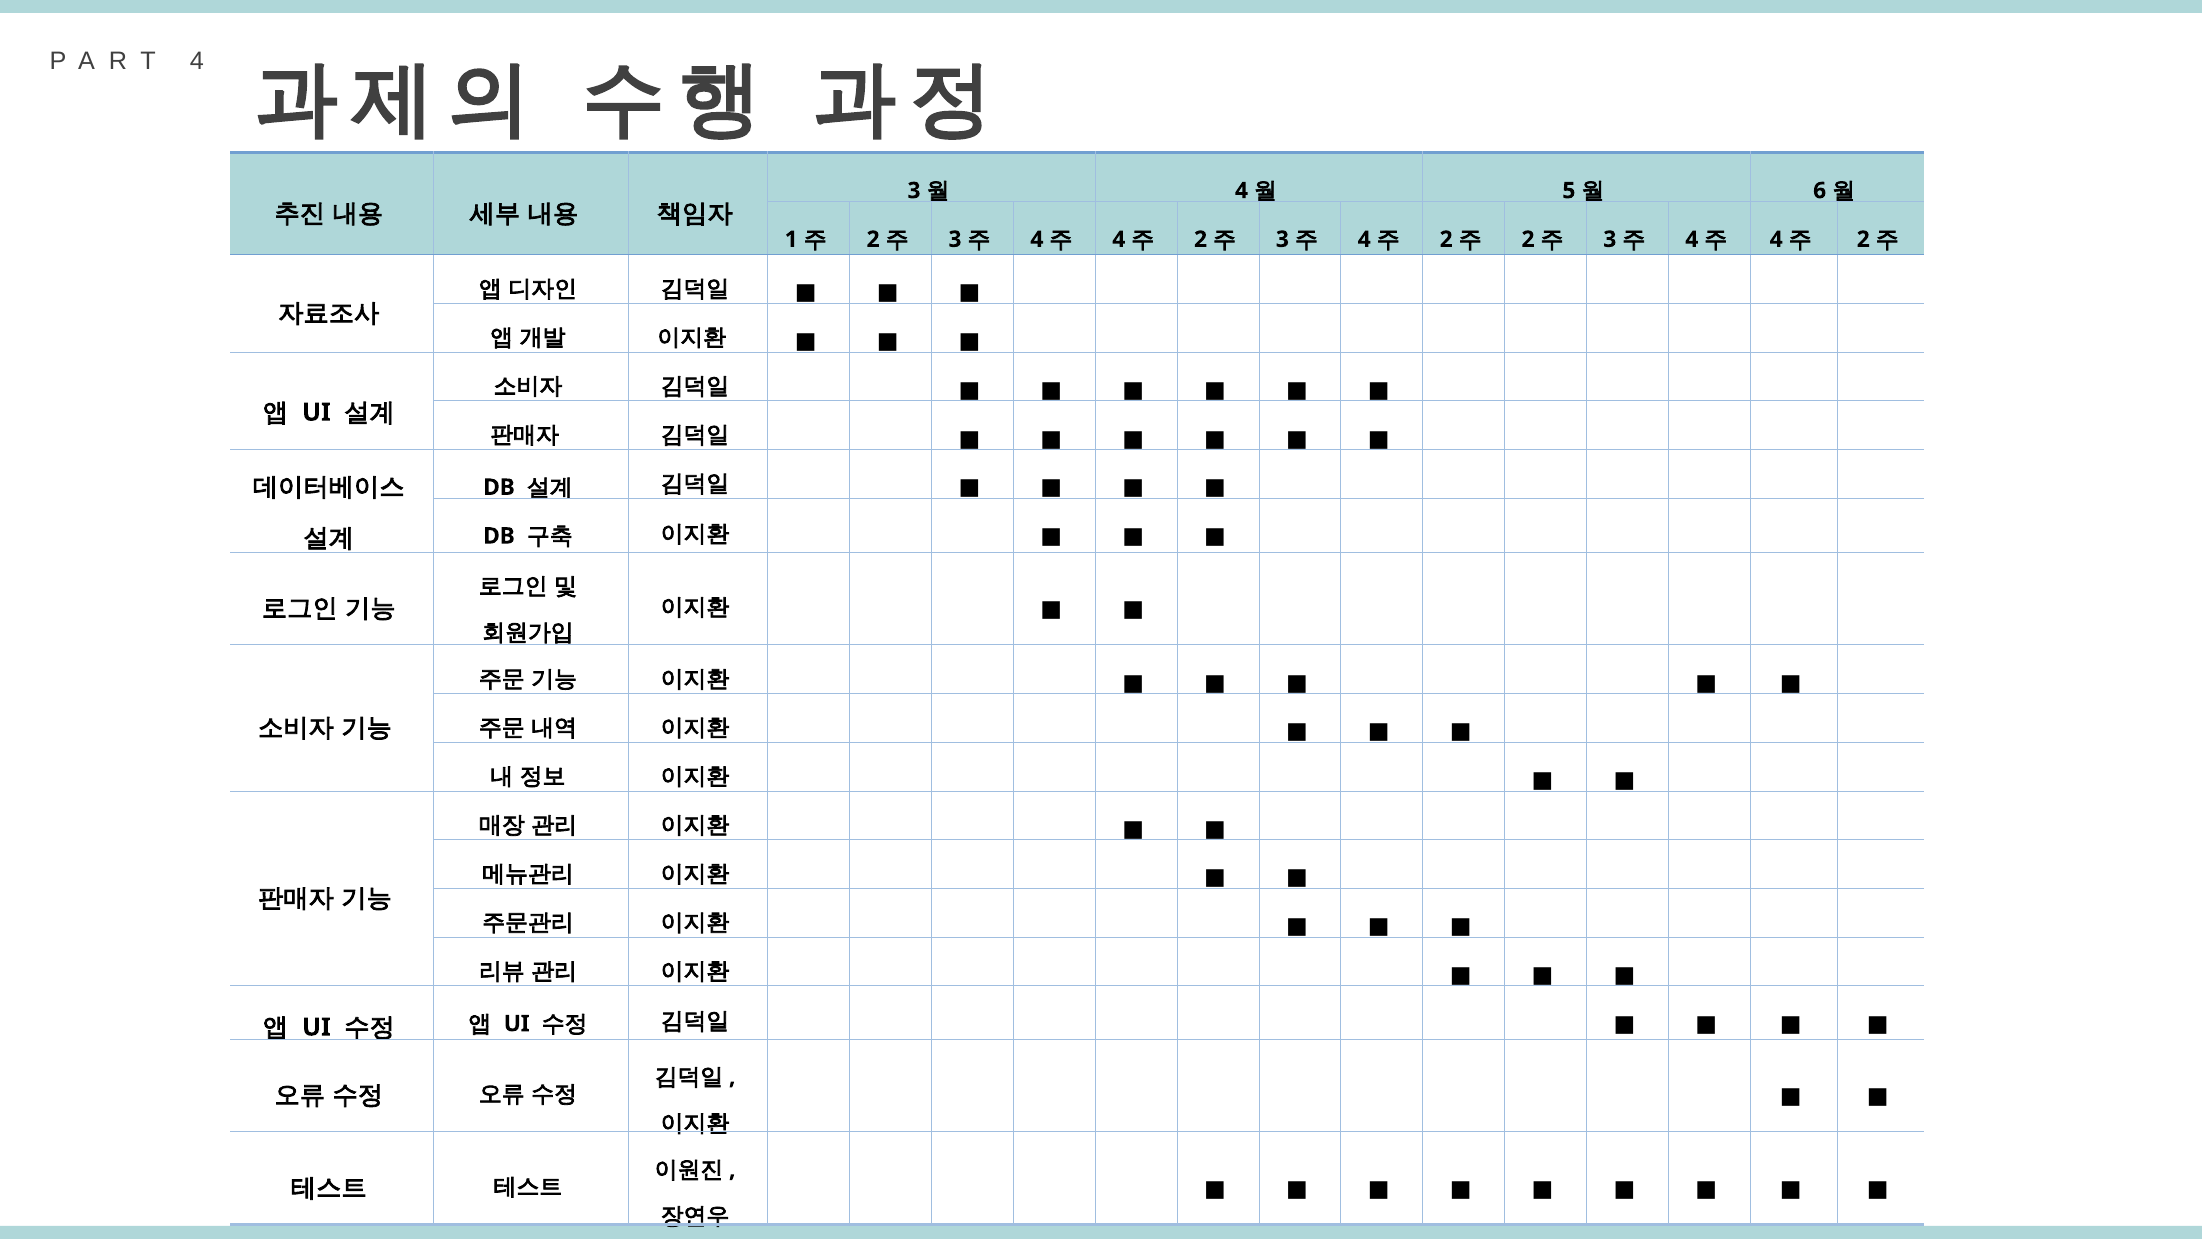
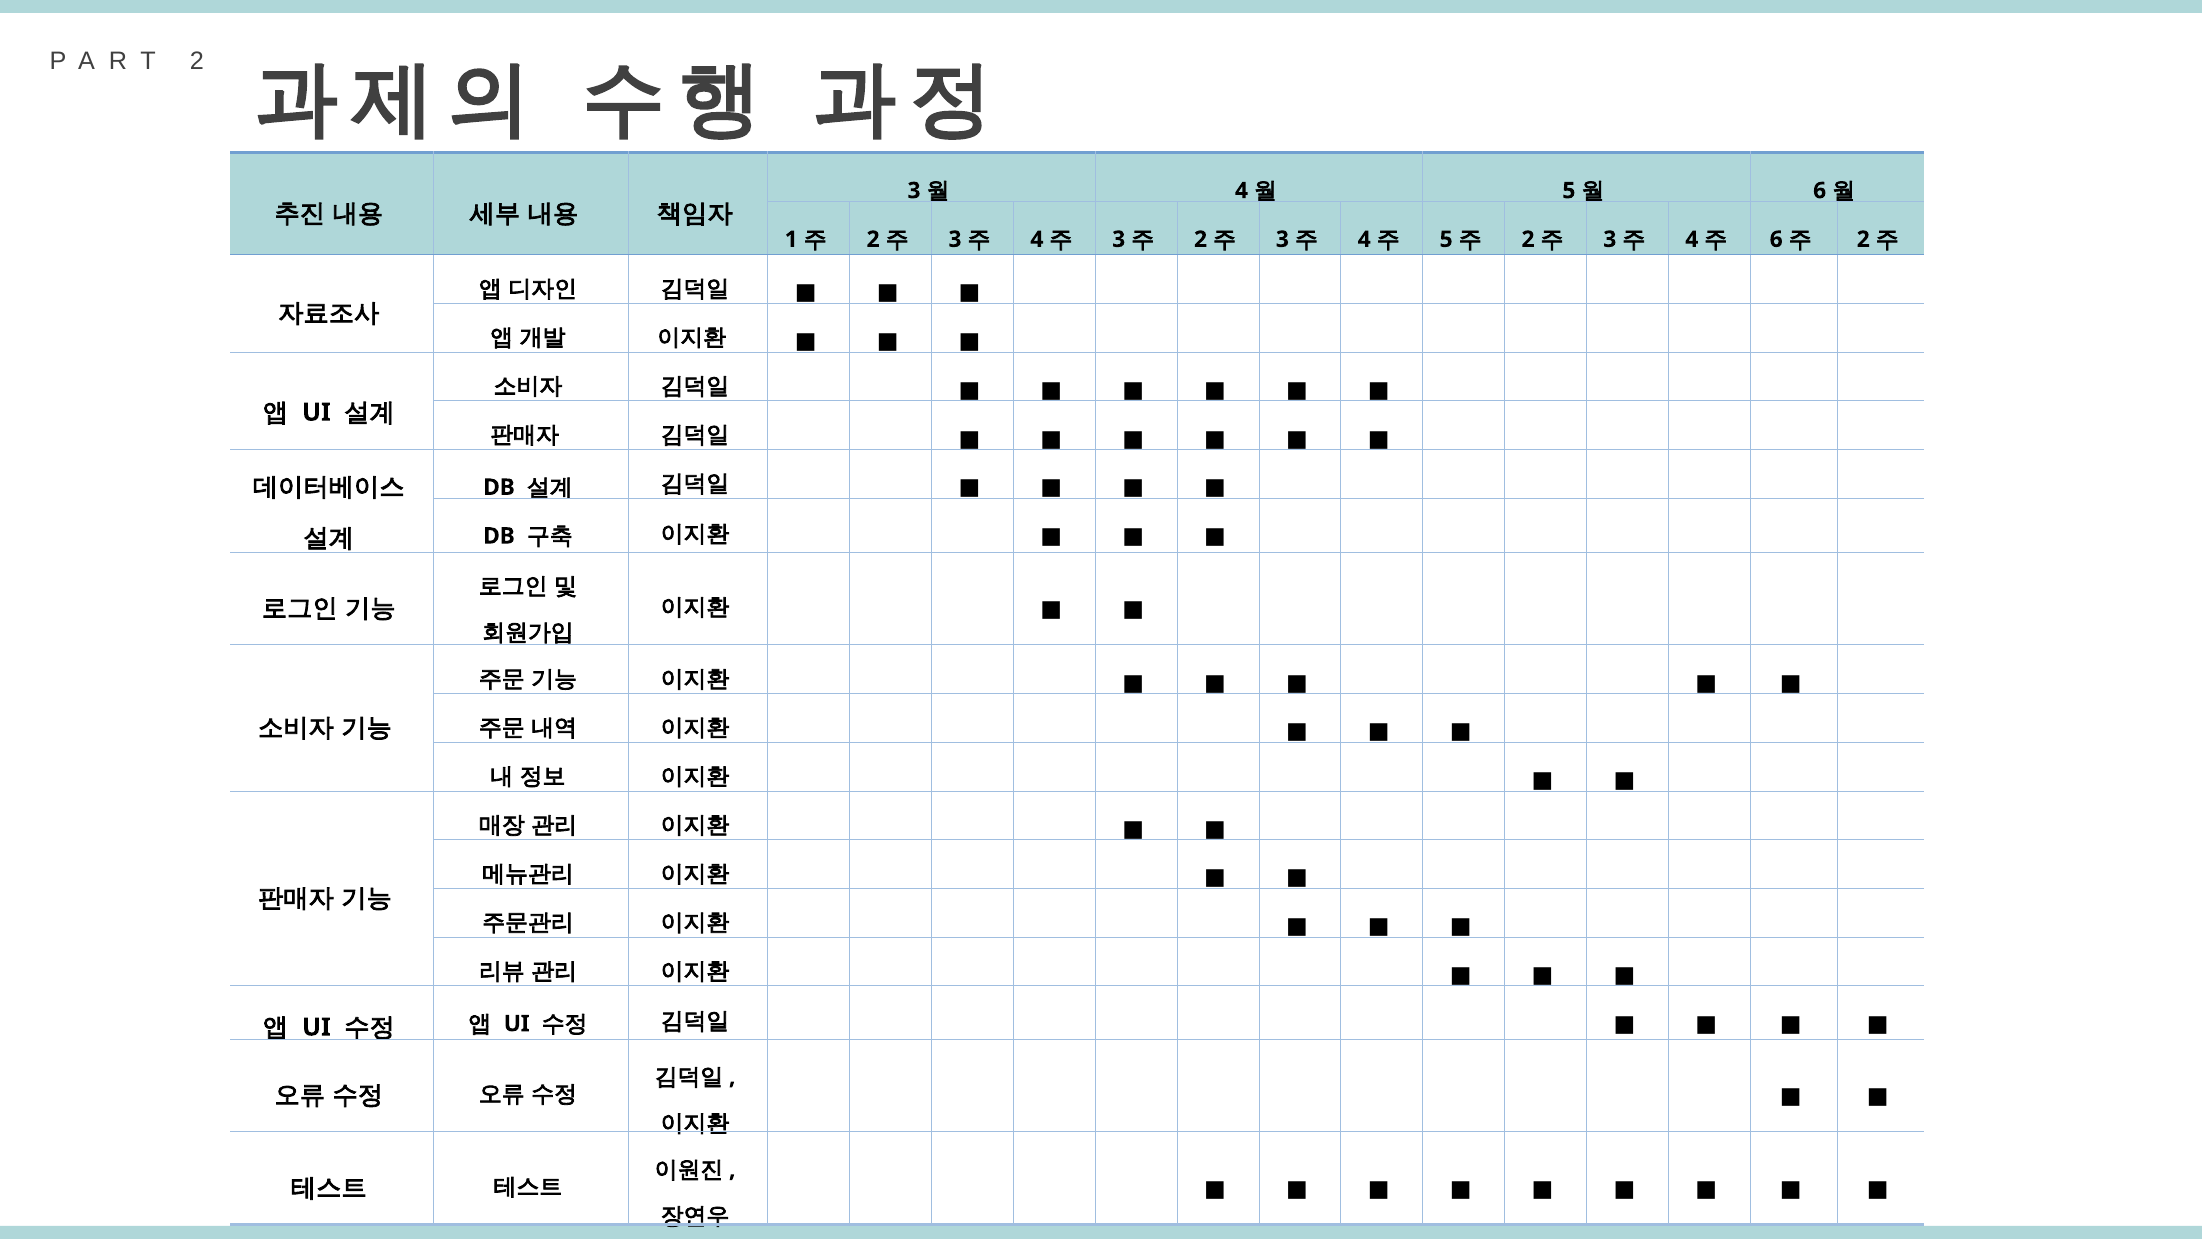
4: 4 -> 2 (197, 61)
4: 4 -> 3 (1119, 239)
2: 2 -> 5 (1446, 239)
4: 4 -> 6 (1776, 239)
